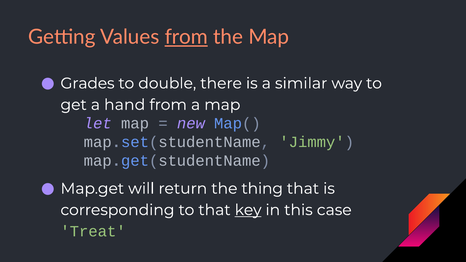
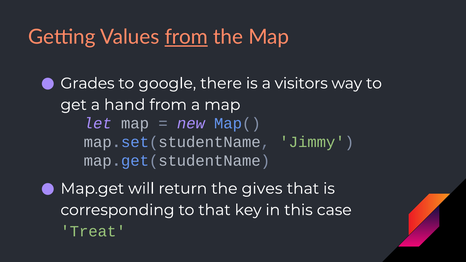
double: double -> google (167, 83)
similar: similar -> visitors (301, 83)
thing: thing -> gives (262, 189)
key underline: present -> none (248, 210)
